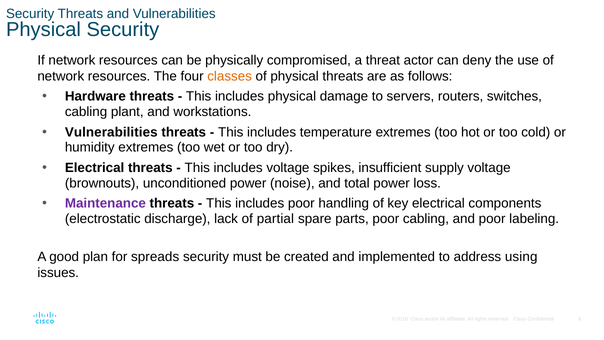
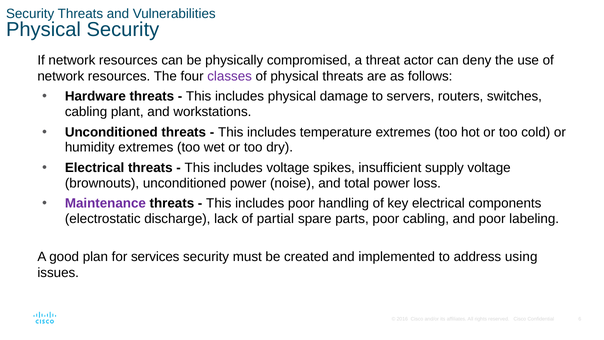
classes colour: orange -> purple (230, 76)
Vulnerabilities: Vulnerabilities -> Unconditioned (111, 132)
spreads: spreads -> services (155, 257)
